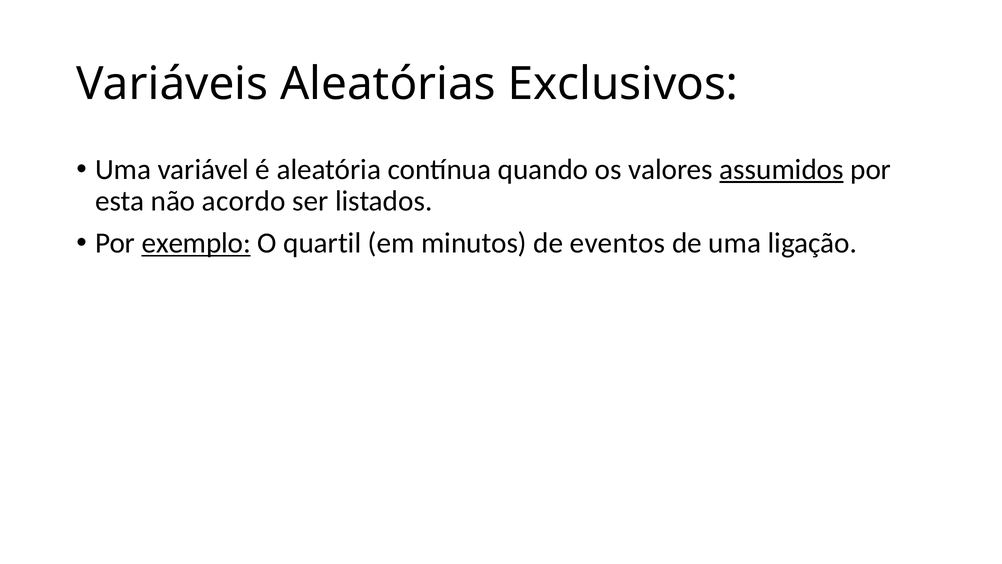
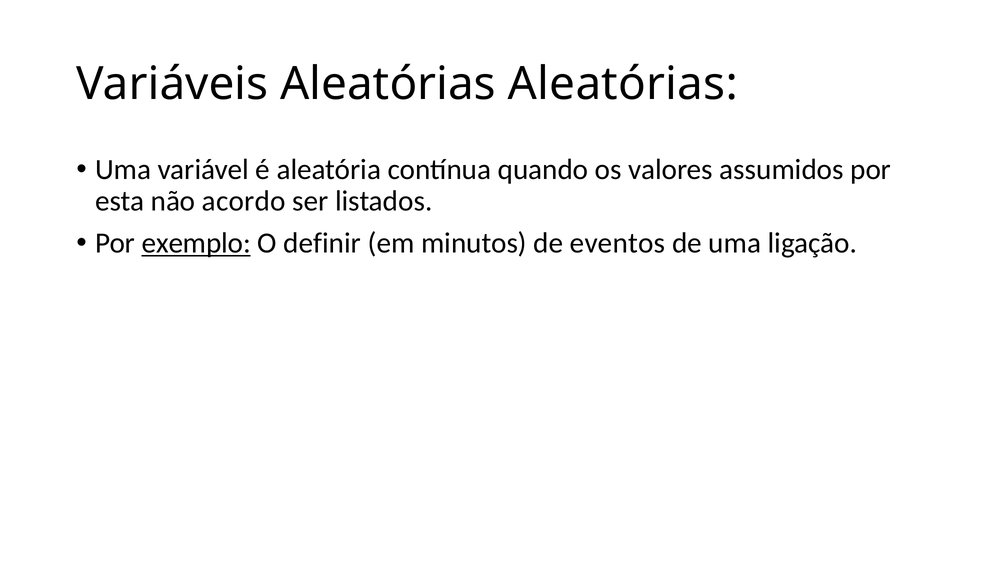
Aleatórias Exclusivos: Exclusivos -> Aleatórias (623, 84)
assumidos underline: present -> none (782, 169)
quartil: quartil -> definir (322, 243)
